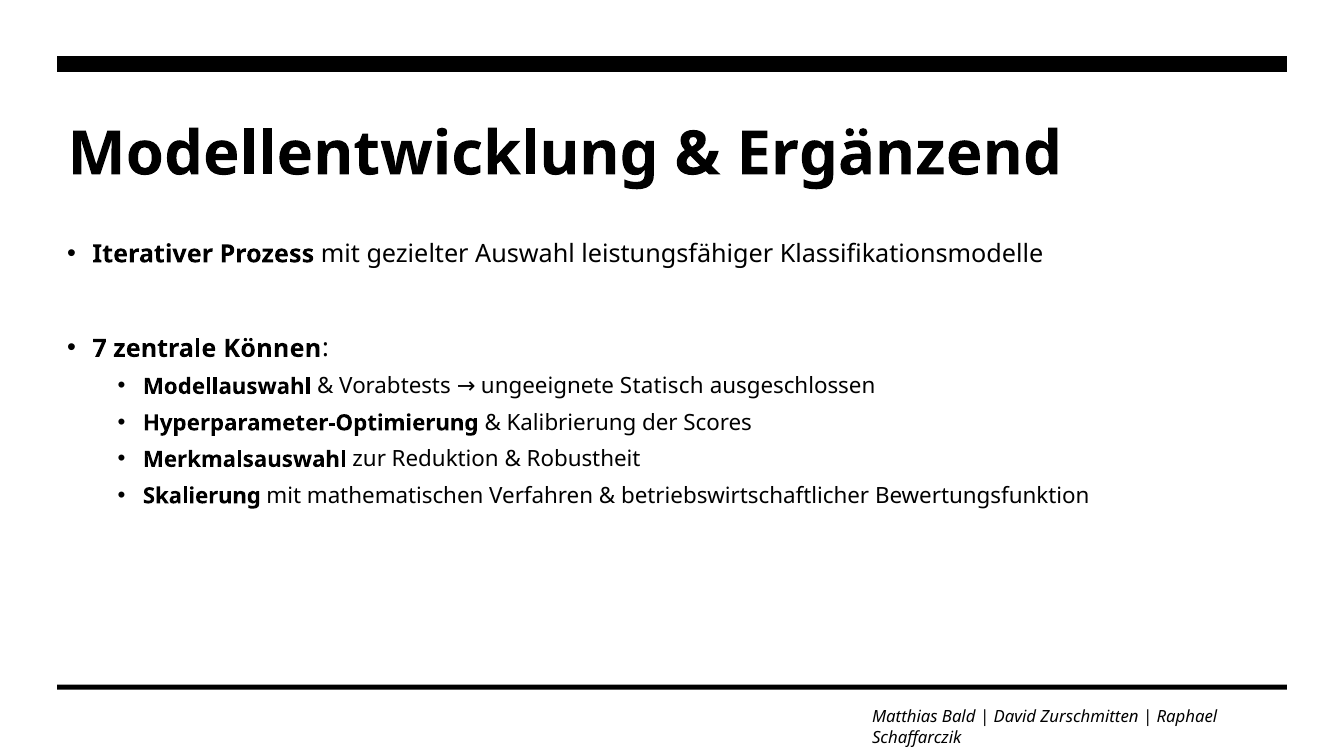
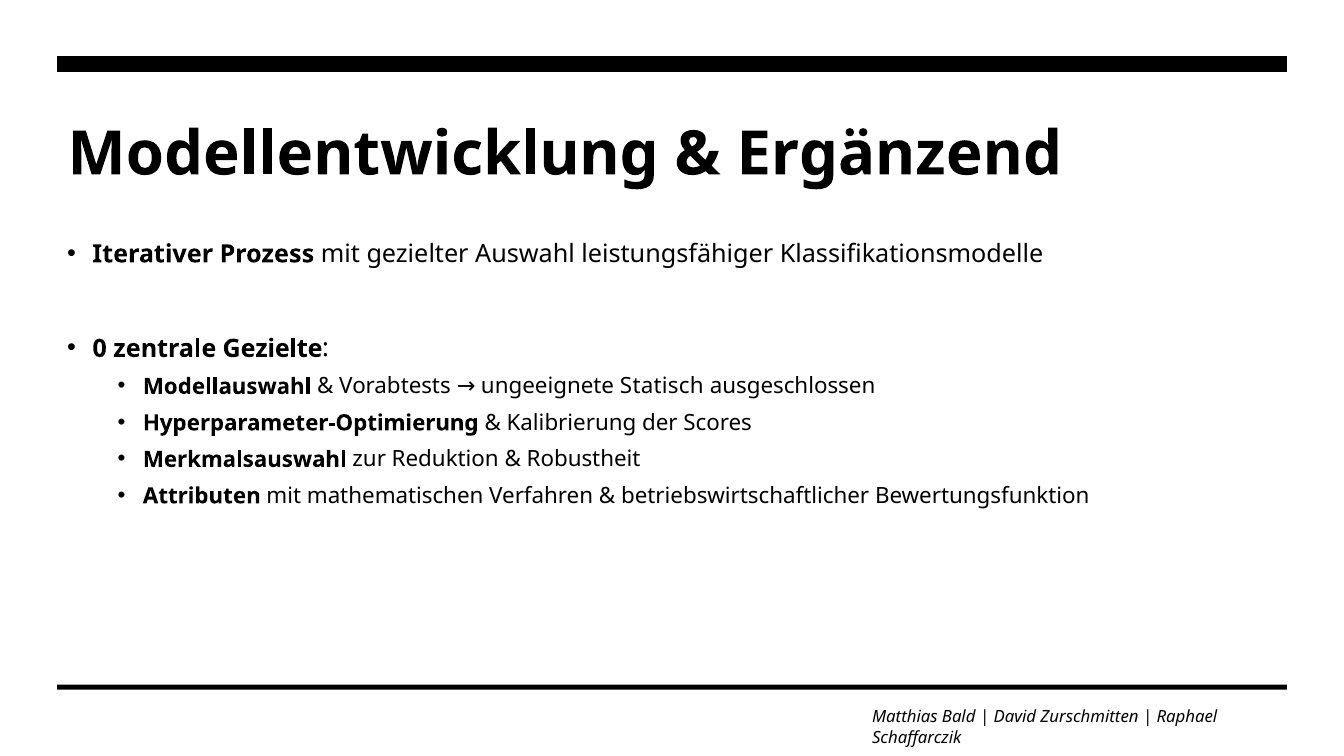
7: 7 -> 0 (100, 349)
Können: Können -> Gezielte (273, 349)
Skalierung: Skalierung -> Attributen (202, 496)
